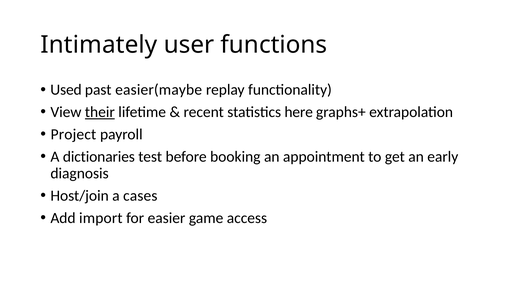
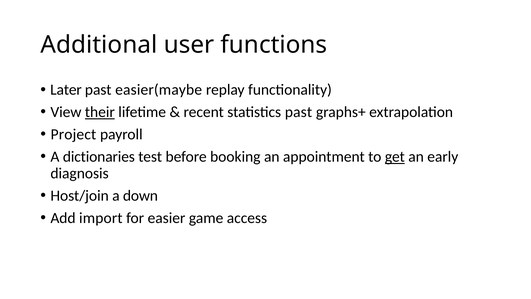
Intimately: Intimately -> Additional (99, 45)
Used: Used -> Later (66, 90)
statistics here: here -> past (298, 112)
get underline: none -> present (395, 157)
cases: cases -> down (140, 196)
